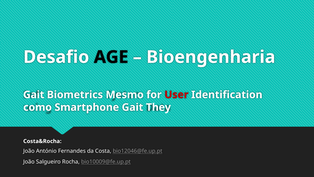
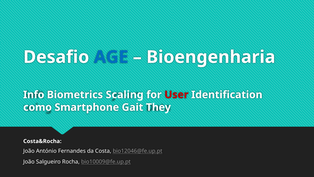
AGE colour: black -> blue (111, 57)
Gait: Gait -> Info (34, 95)
Mesmo: Mesmo -> Scaling (125, 95)
